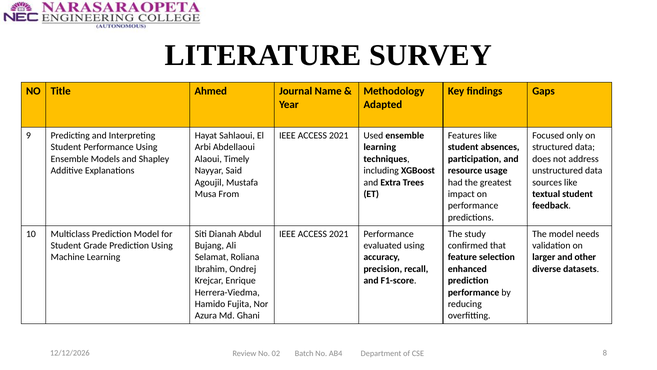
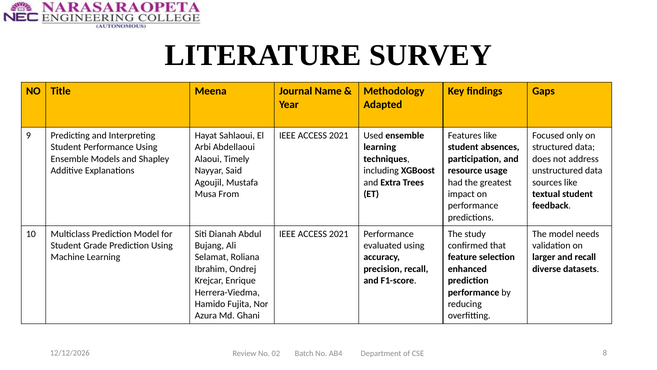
Ahmed: Ahmed -> Meena (211, 91)
and other: other -> recall (585, 257)
